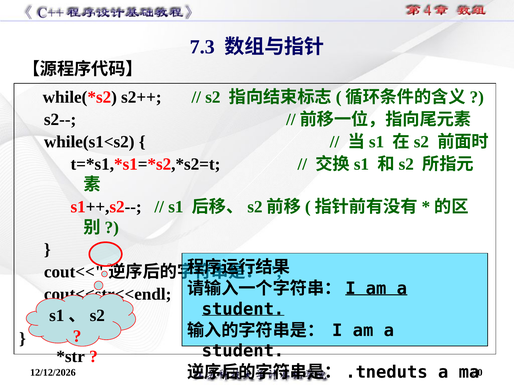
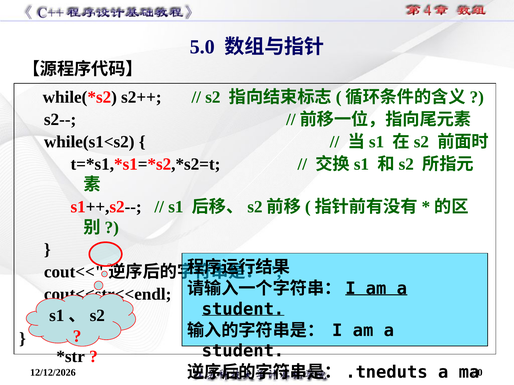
7.3: 7.3 -> 5.0 (202, 47)
